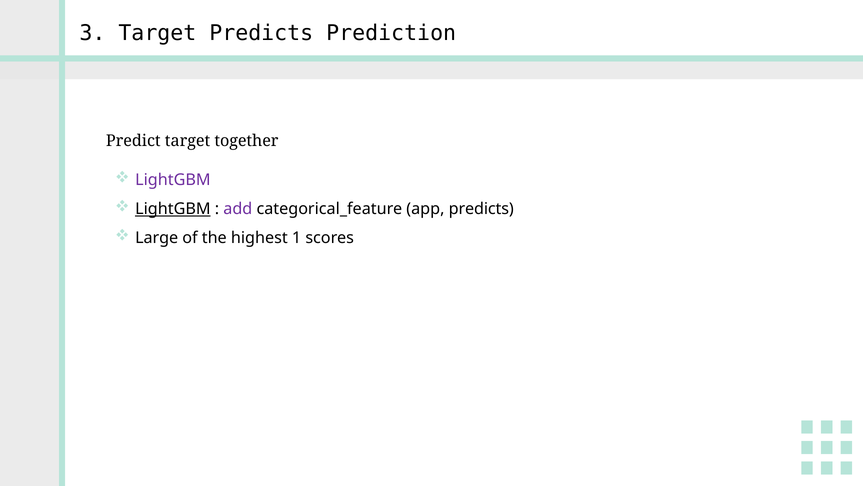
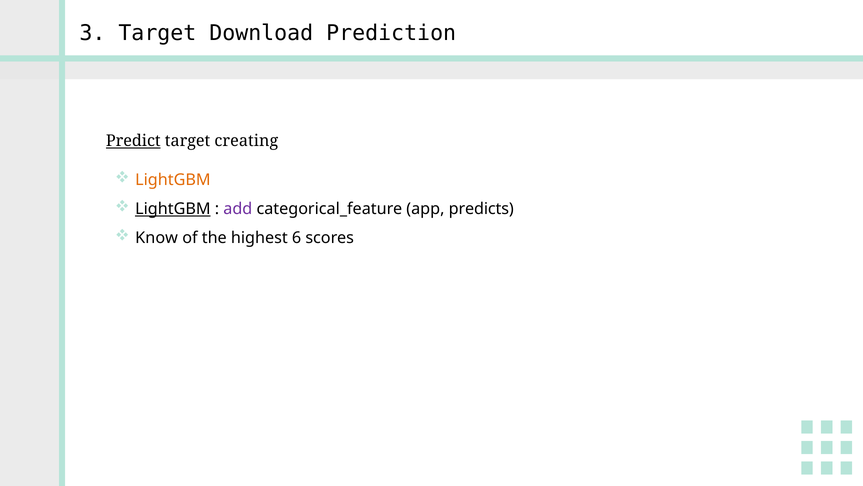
Target Predicts: Predicts -> Download (261, 33)
Predict underline: none -> present (133, 141)
together: together -> creating (246, 141)
LightGBM colour: purple -> orange (173, 180)
Large: Large -> Know (157, 238)
1: 1 -> 6 (297, 238)
